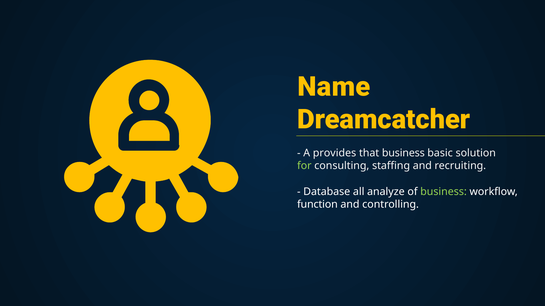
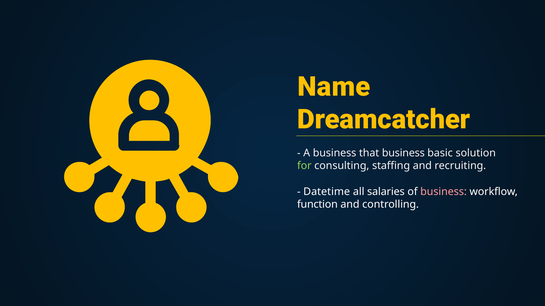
A provides: provides -> business (335, 153)
Database: Database -> Datetime (327, 192)
analyze: analyze -> salaries (386, 192)
business colour: light green -> pink (444, 192)
